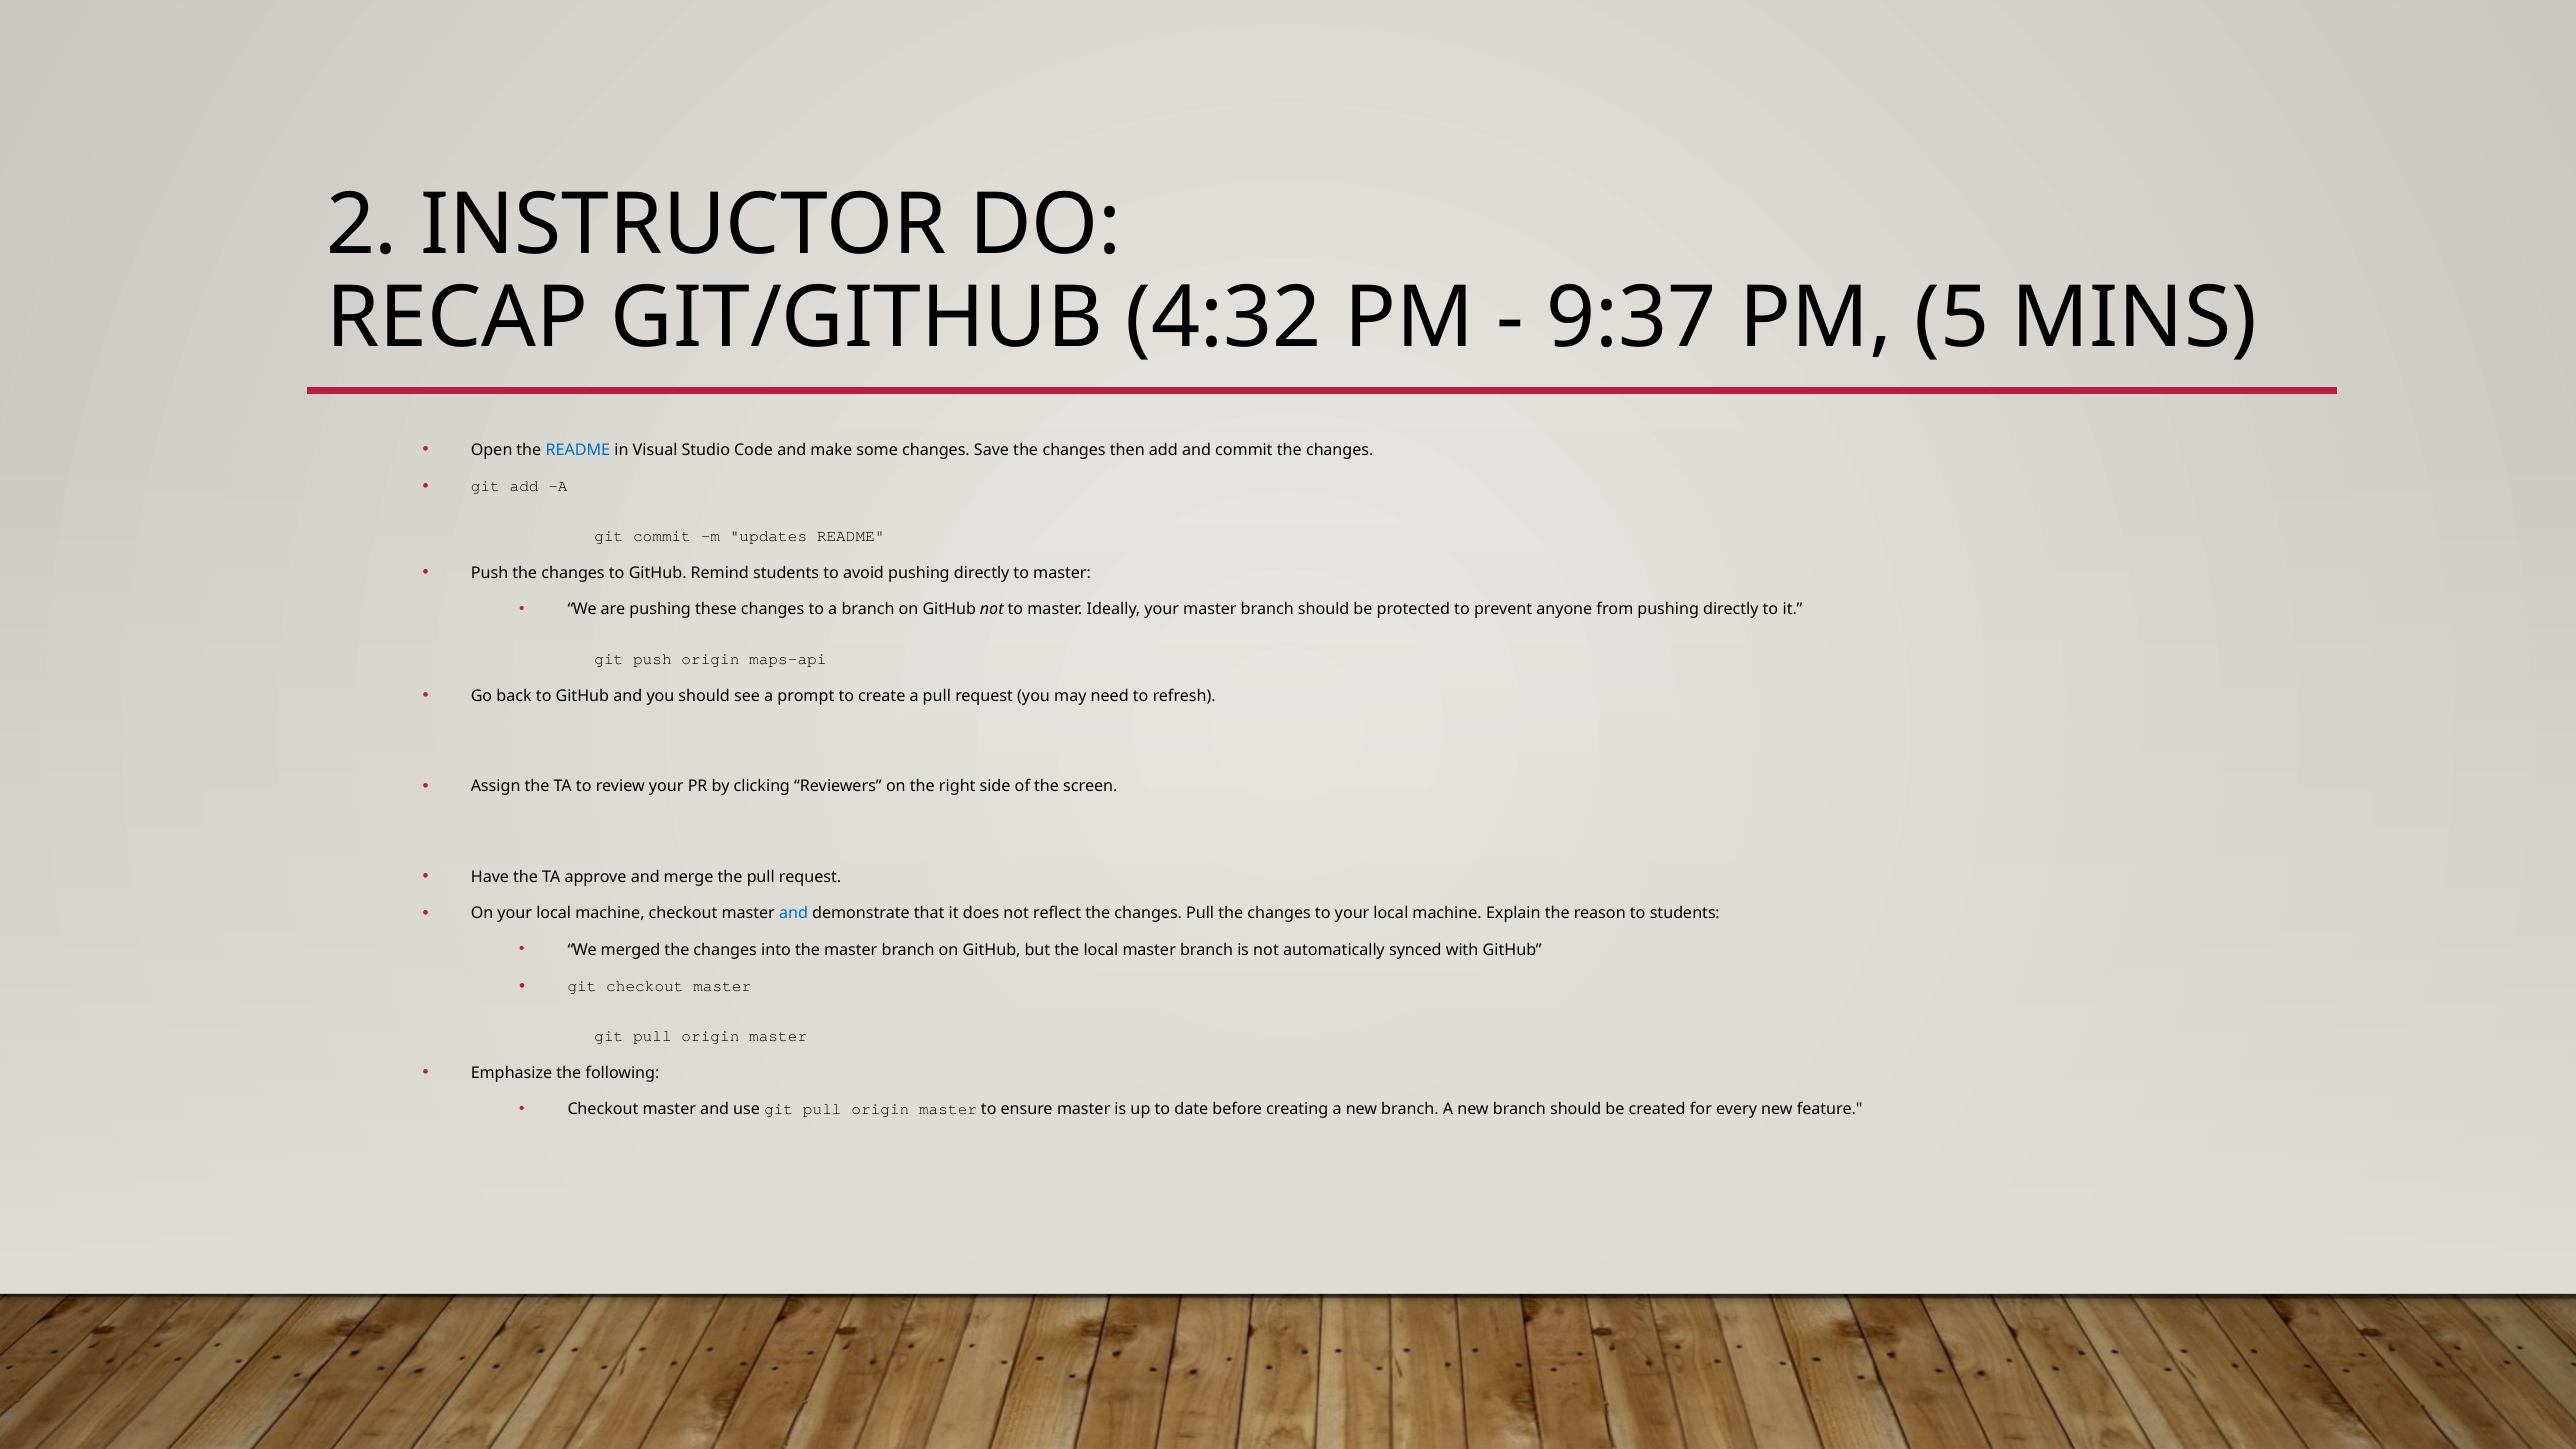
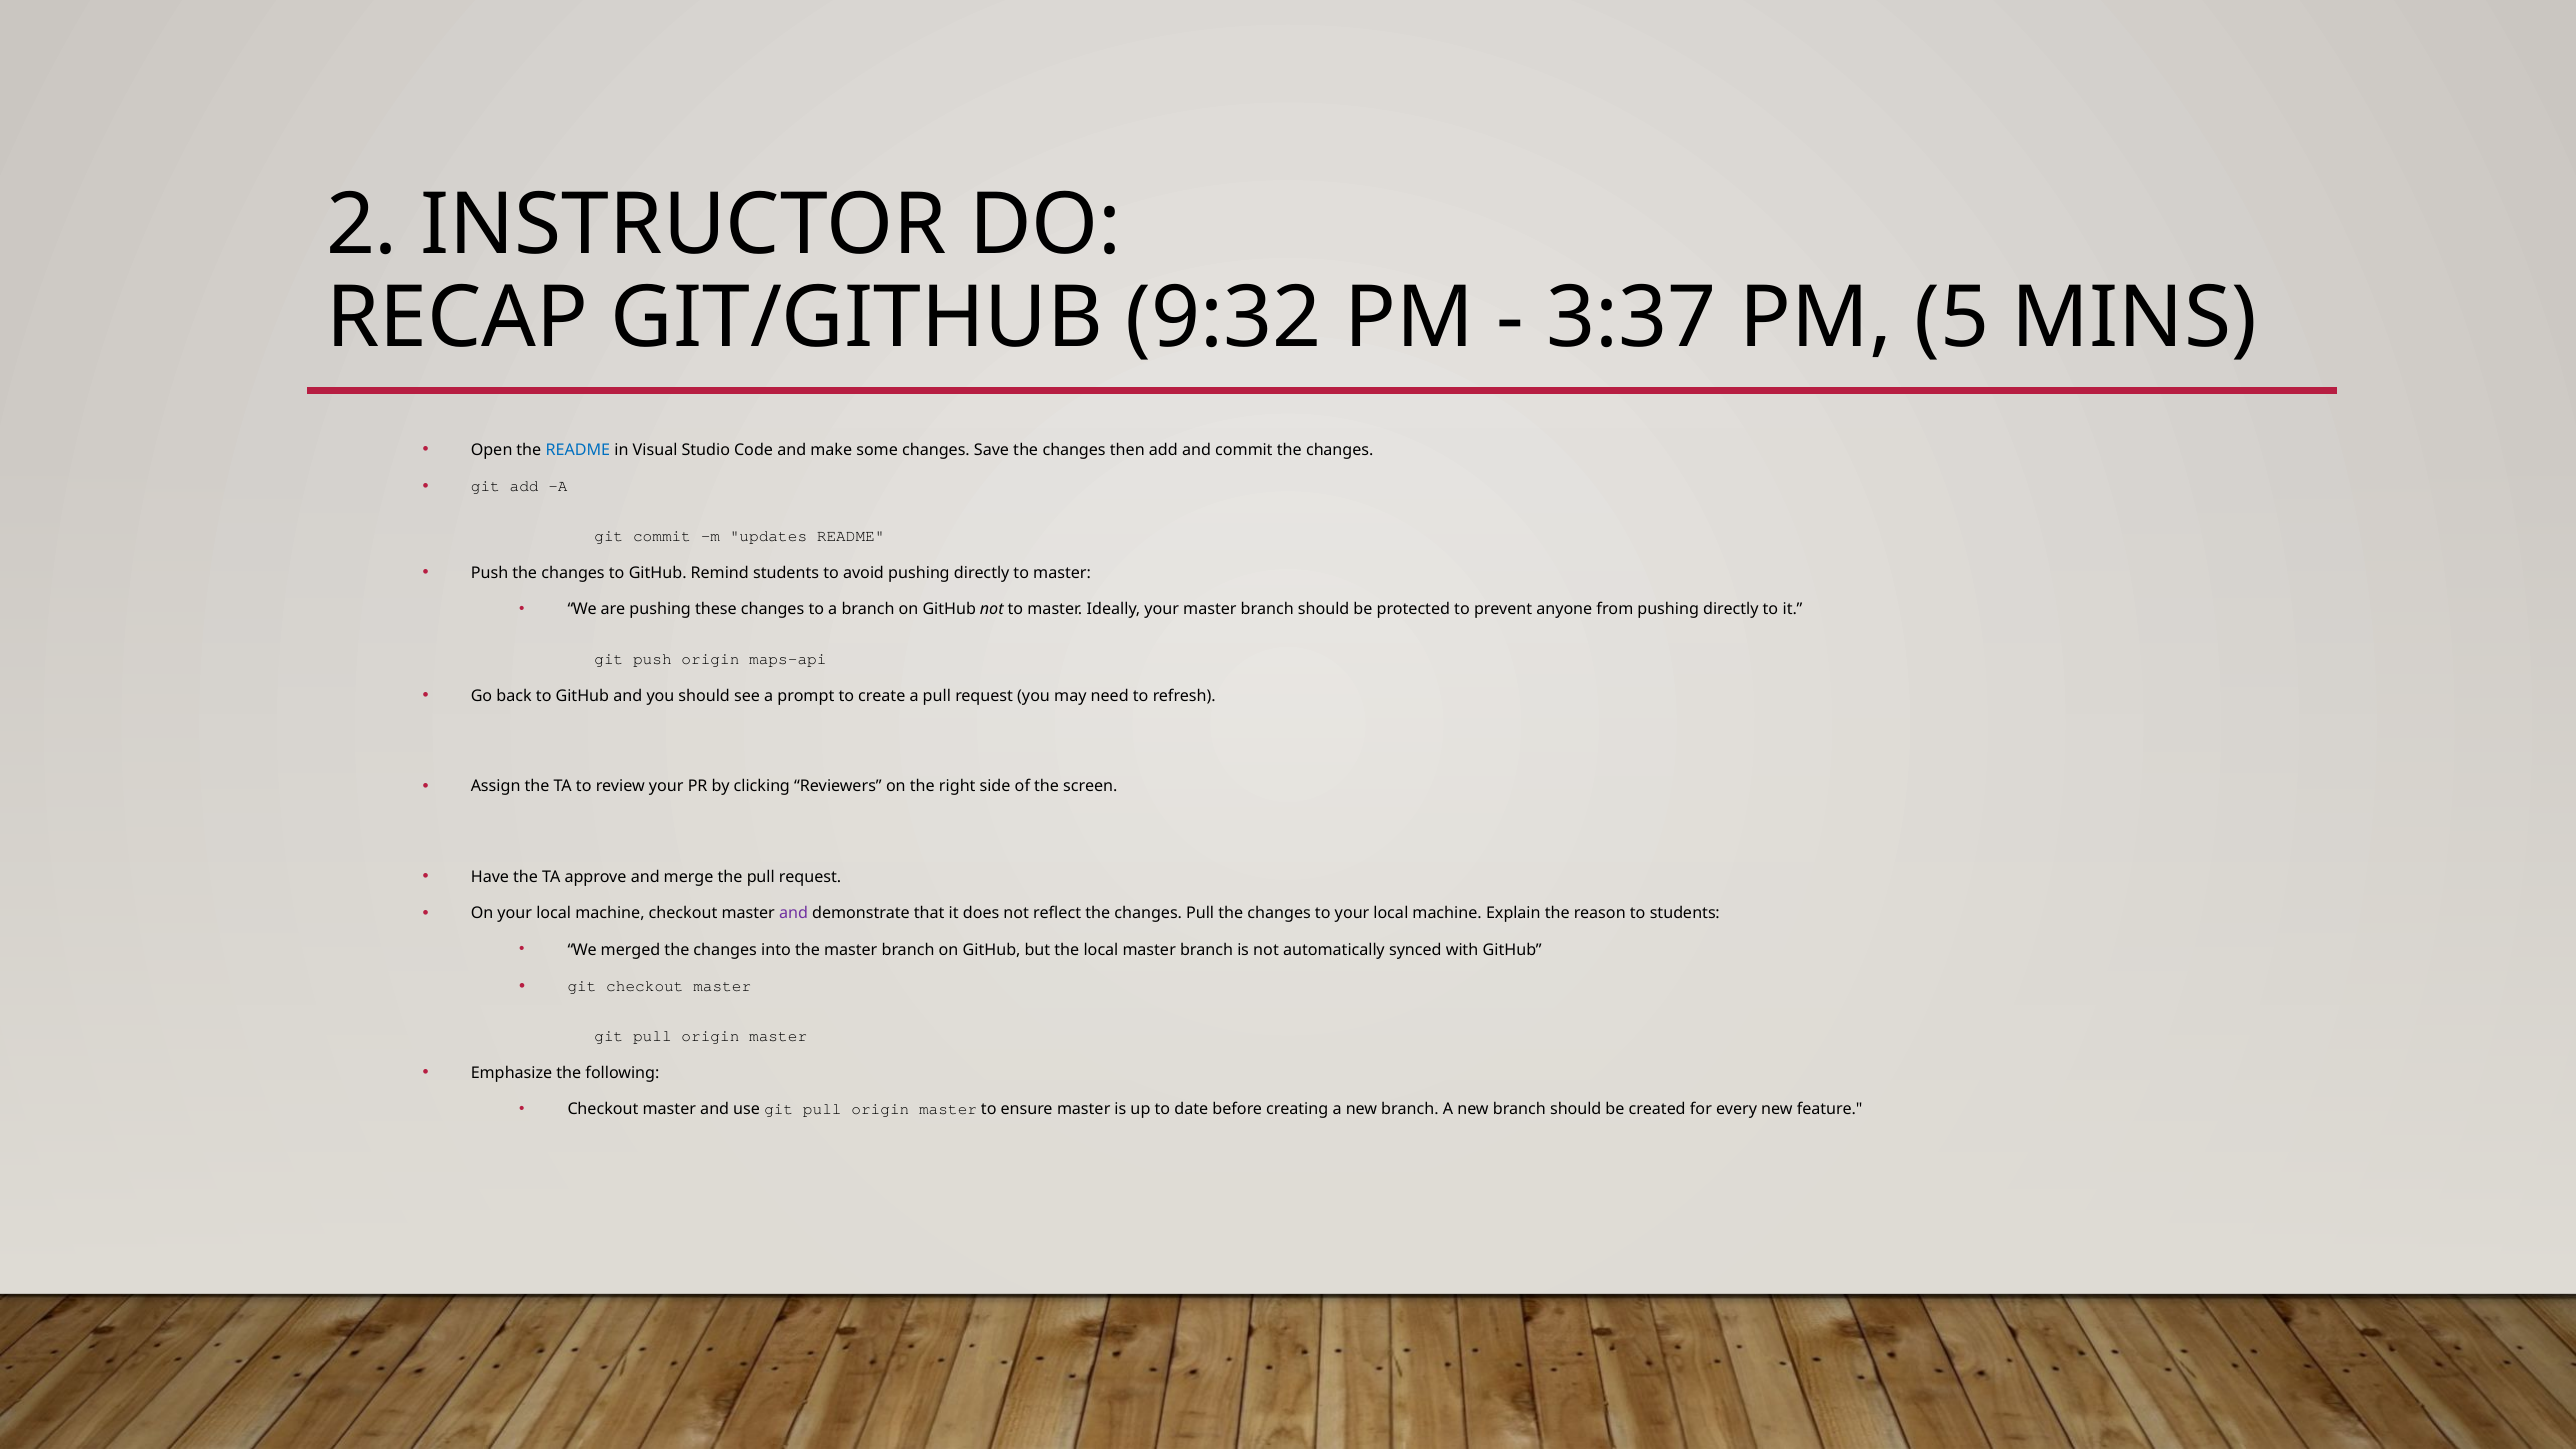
4:32: 4:32 -> 9:32 (1224, 318)
9:37: 9:37 -> 3:37 (1632, 318)
and colour: blue -> purple (794, 913)
